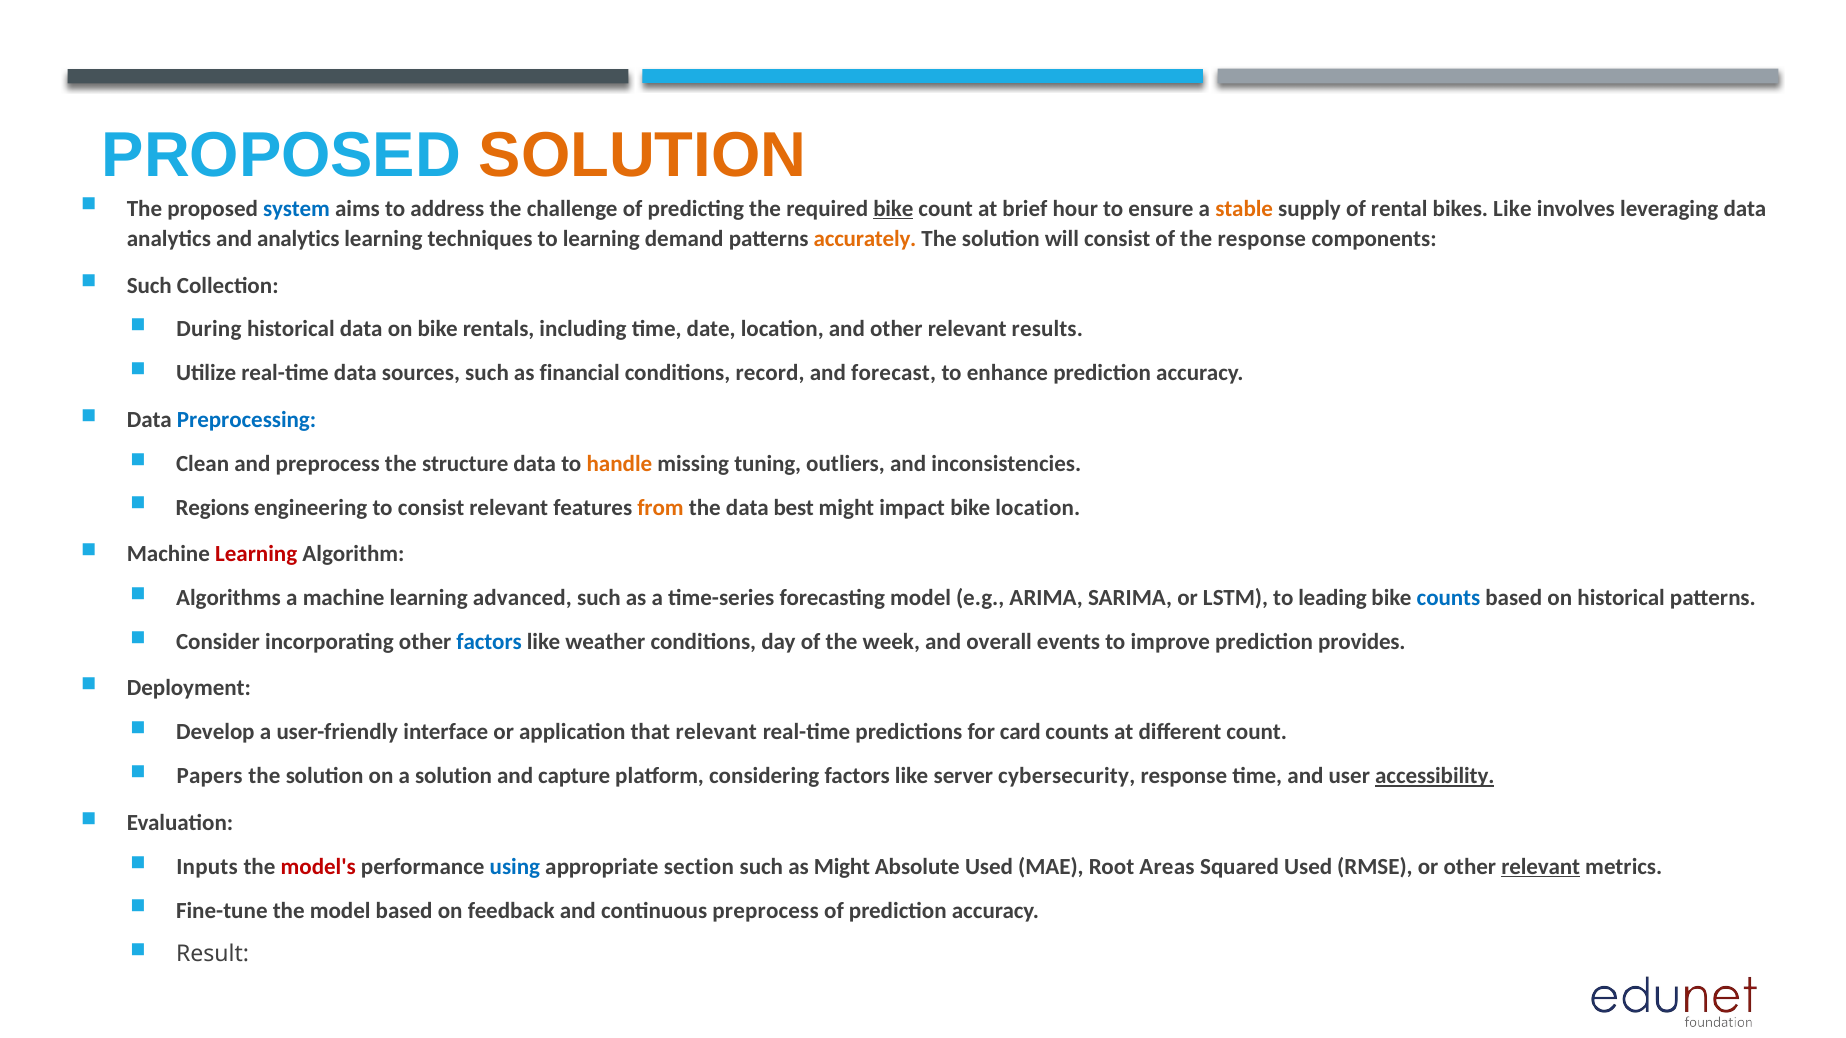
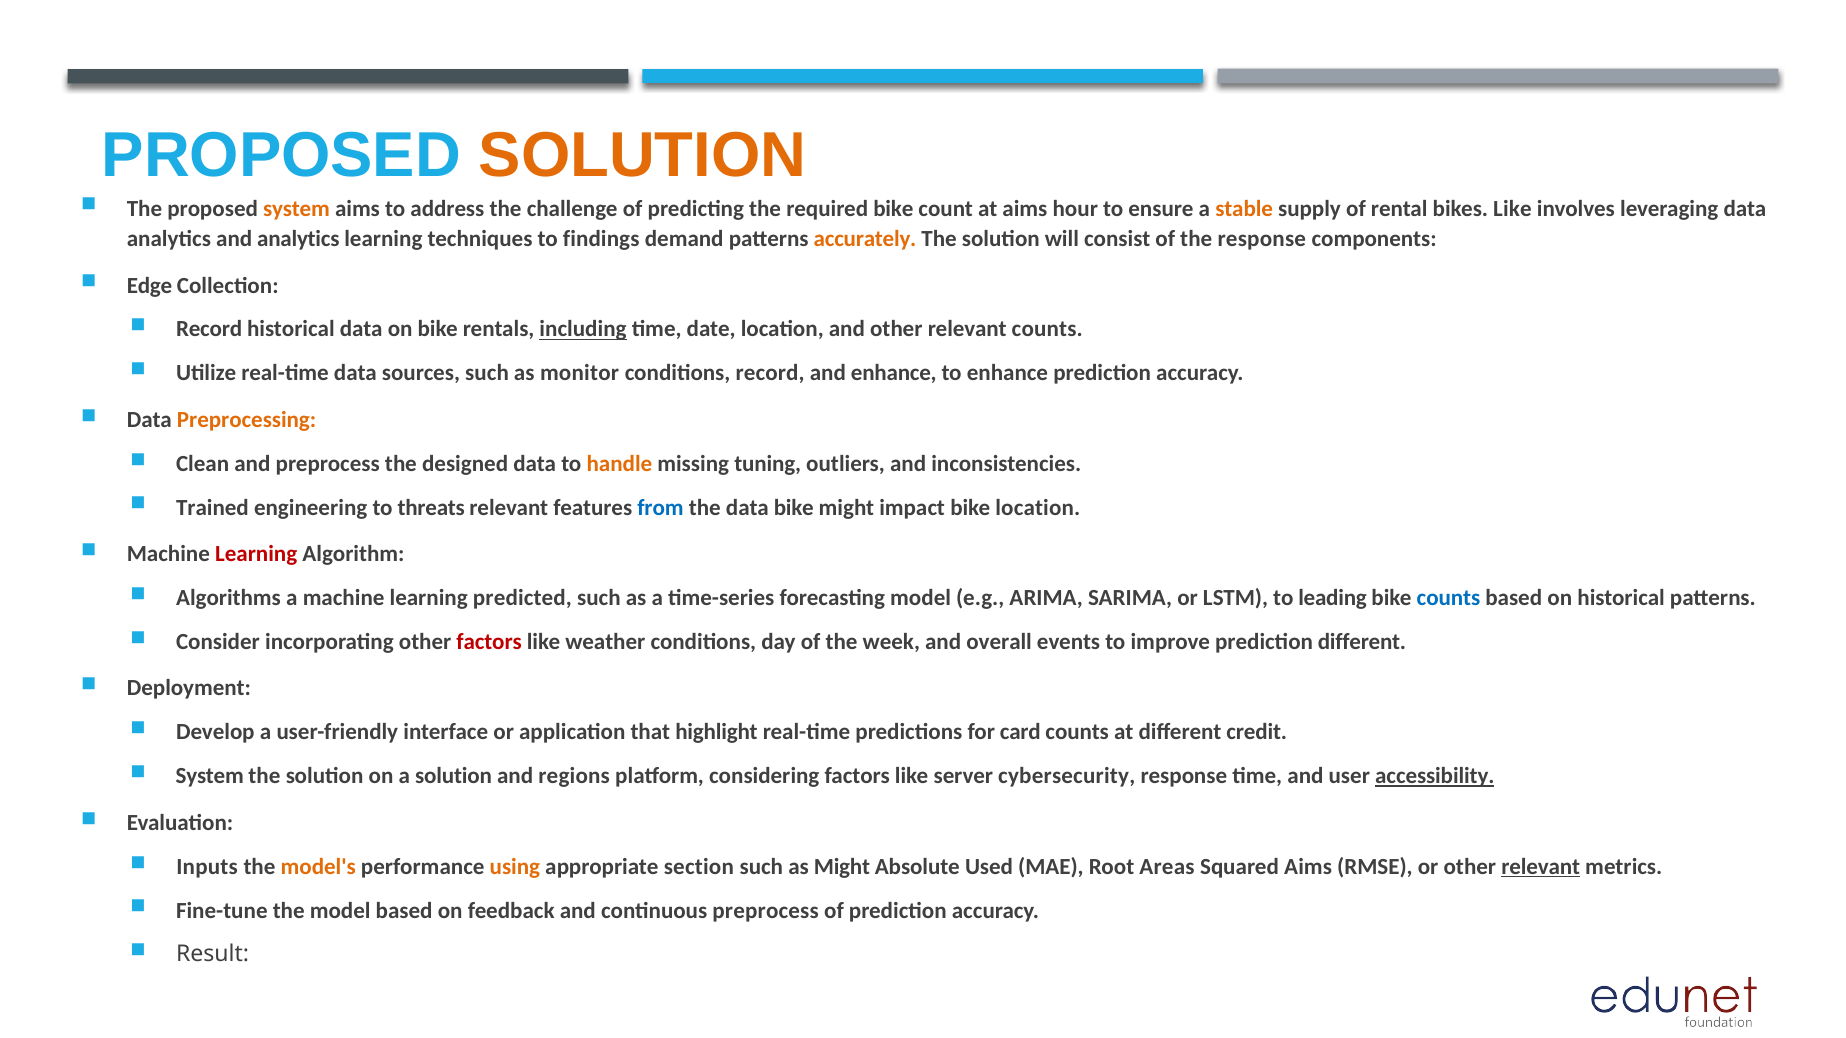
system colour: blue -> orange (297, 209)
bike underline: present -> none (893, 209)
at brief: brief -> aims (1025, 209)
to learning: learning -> findings (601, 239)
Such: Such -> Edge (149, 286)
During: During -> Record (209, 329)
including underline: none -> present (583, 329)
relevant results: results -> counts (1047, 329)
financial: financial -> monitor (580, 373)
and forecast: forecast -> enhance (894, 373)
Preprocessing colour: blue -> orange (247, 420)
structure: structure -> designed (465, 464)
Regions: Regions -> Trained (212, 508)
to consist: consist -> threats (431, 508)
from colour: orange -> blue (660, 508)
data best: best -> bike (794, 508)
advanced: advanced -> predicted (522, 598)
factors colour: blue -> red (489, 642)
prediction provides: provides -> different (1362, 642)
that relevant: relevant -> highlight (716, 732)
different count: count -> credit (1257, 732)
Papers: Papers -> System (210, 776)
capture: capture -> regions (574, 776)
model's colour: red -> orange (318, 867)
using colour: blue -> orange (515, 867)
Squared Used: Used -> Aims (1308, 867)
